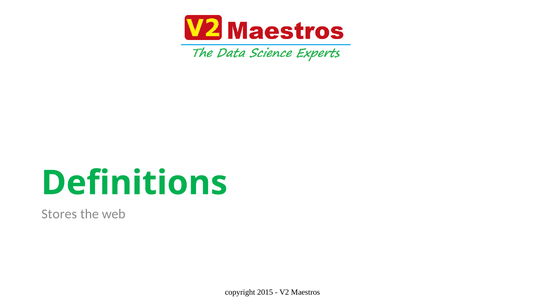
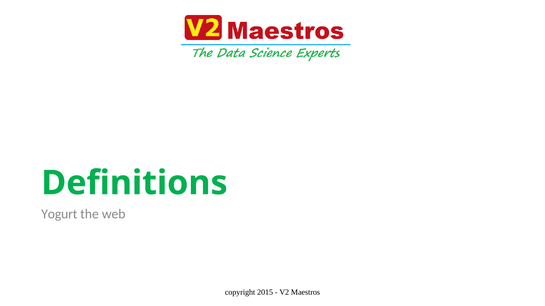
Stores: Stores -> Yogurt (59, 214)
